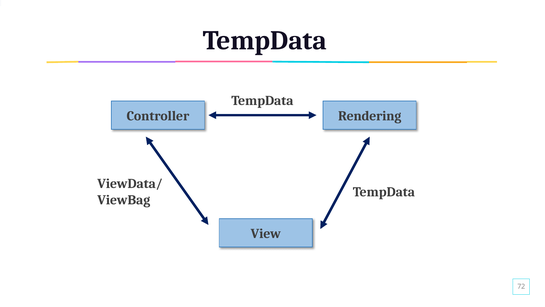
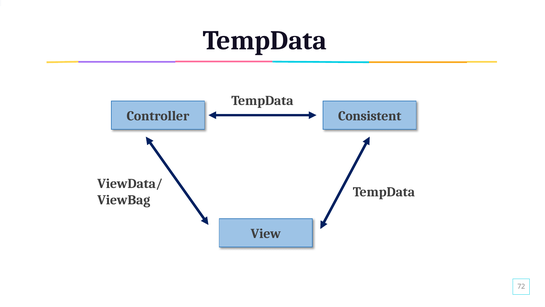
Rendering: Rendering -> Consistent (370, 116)
